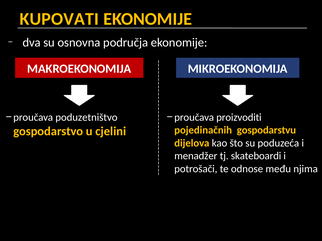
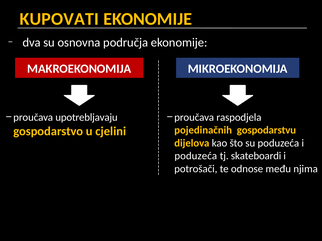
poduzetništvo: poduzetništvo -> upotrebljavaju (87, 118)
proizvoditi: proizvoditi -> raspodjela (239, 118)
menadžer: menadžer -> poduzeća (196, 156)
